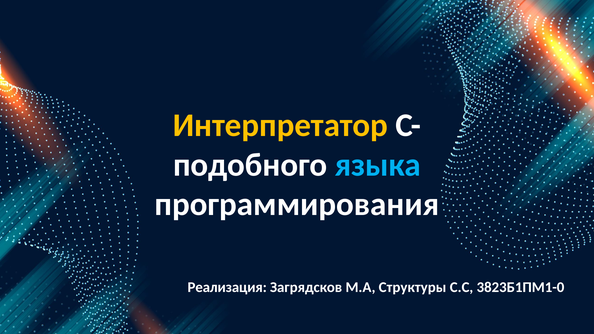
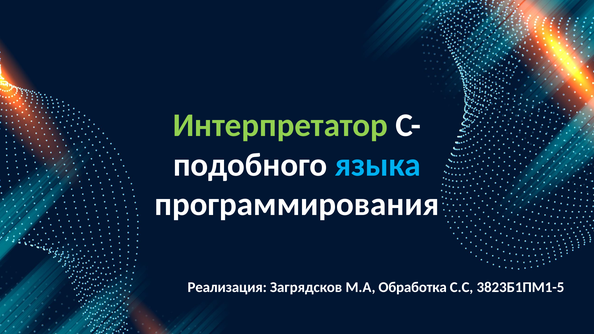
Интерпретатор colour: yellow -> light green (280, 125)
Структуры: Структуры -> Обработка (413, 287)
3823Б1ПМ1-0: 3823Б1ПМ1-0 -> 3823Б1ПМ1-5 (520, 287)
